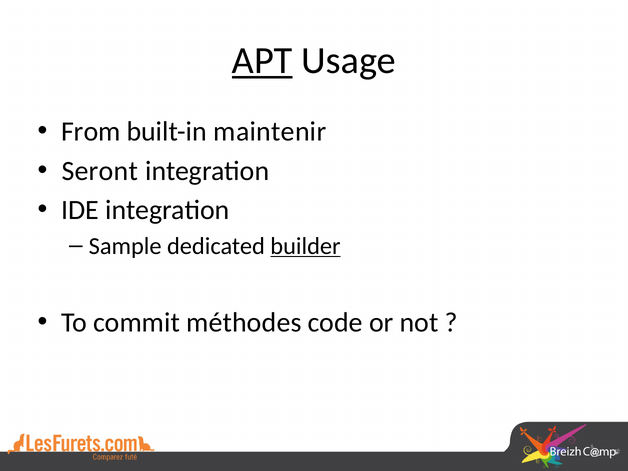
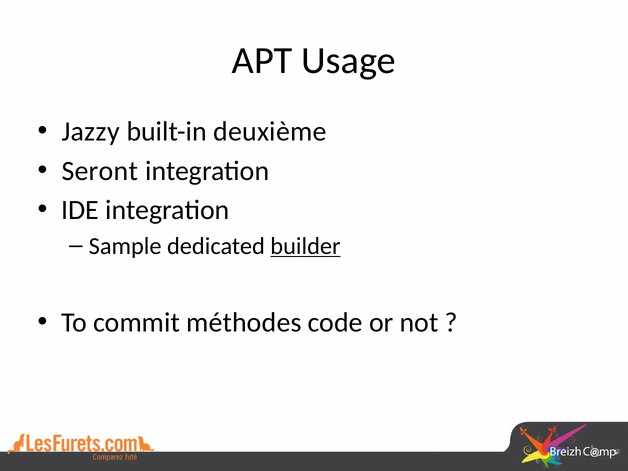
APT underline: present -> none (262, 61)
From: From -> Jazzy (91, 132)
maintenir: maintenir -> deuxième (270, 132)
